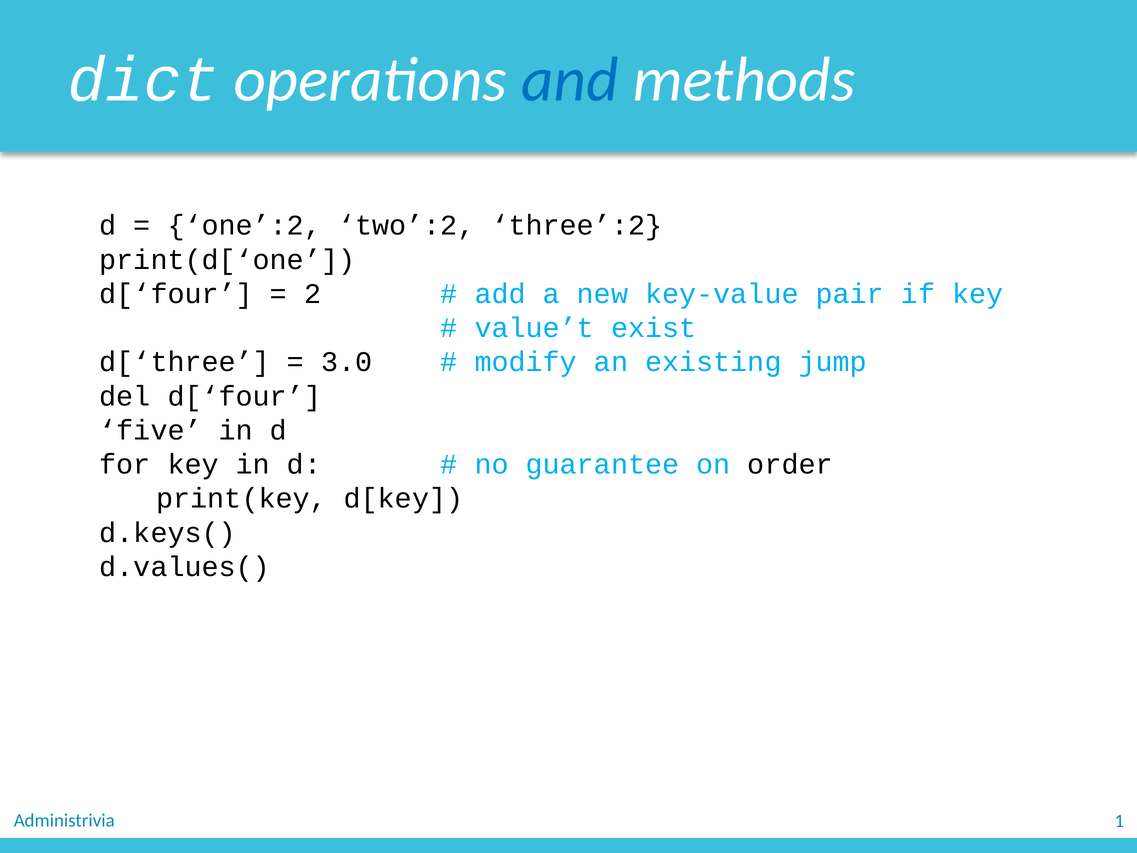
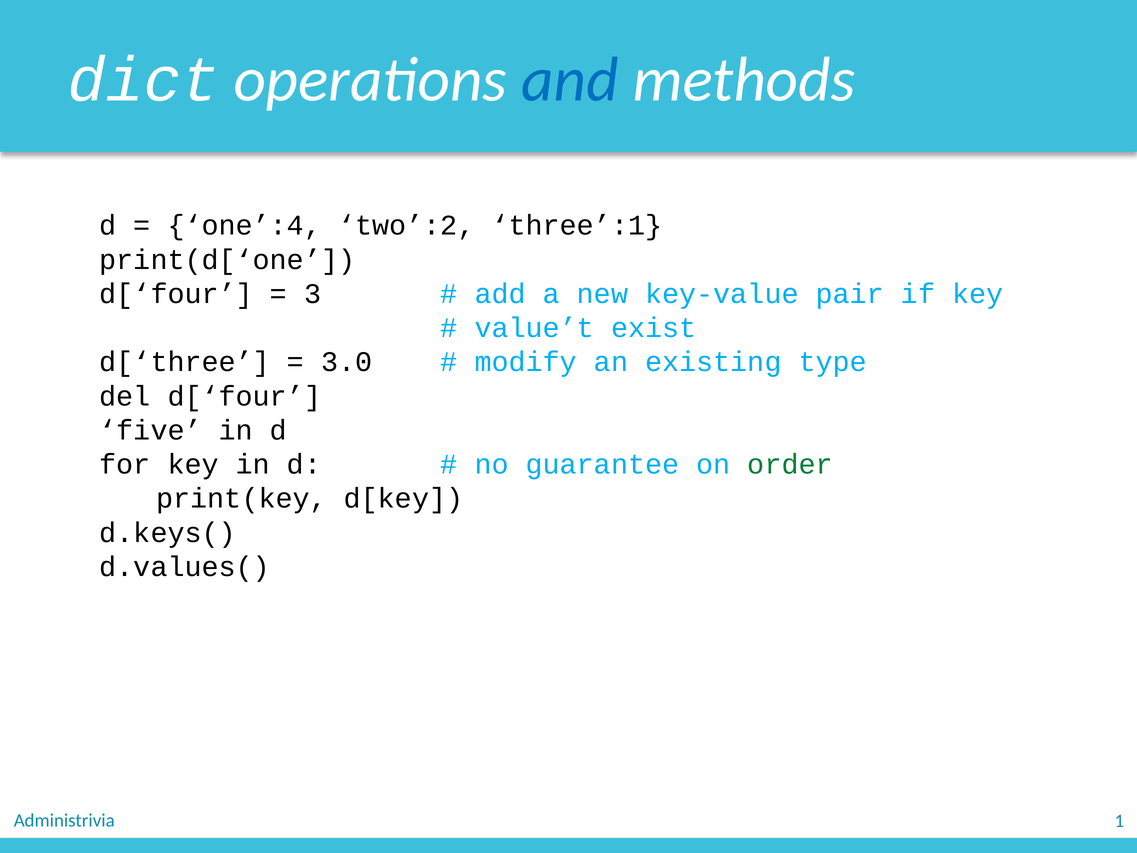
one’:2: one’:2 -> one’:4 (244, 225)
three’:2: three’:2 -> three’:1 (577, 225)
2: 2 -> 3 (313, 294)
jump: jump -> type (833, 362)
order colour: black -> green (790, 464)
